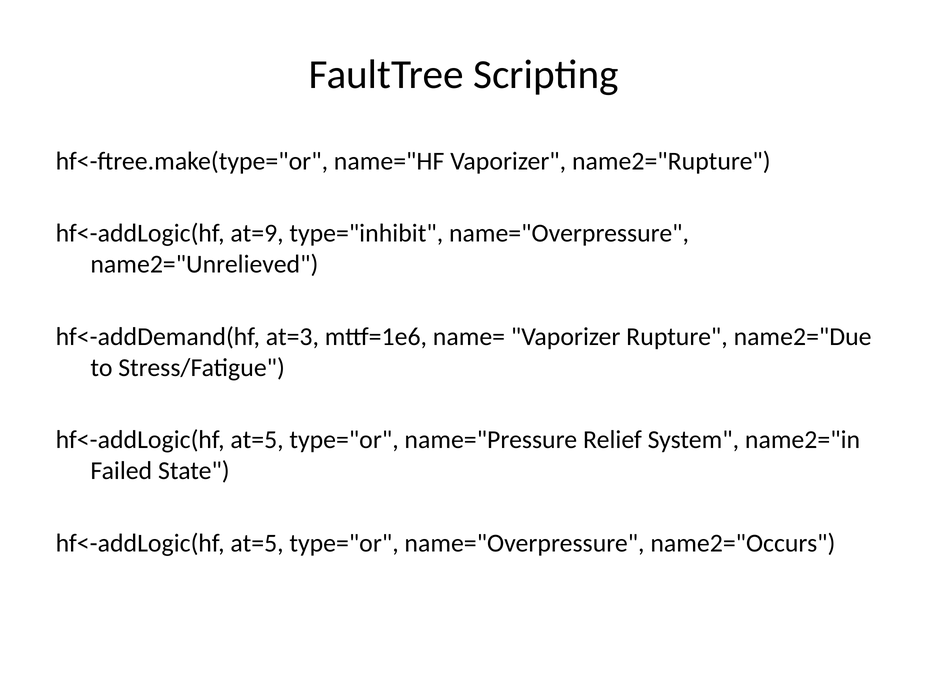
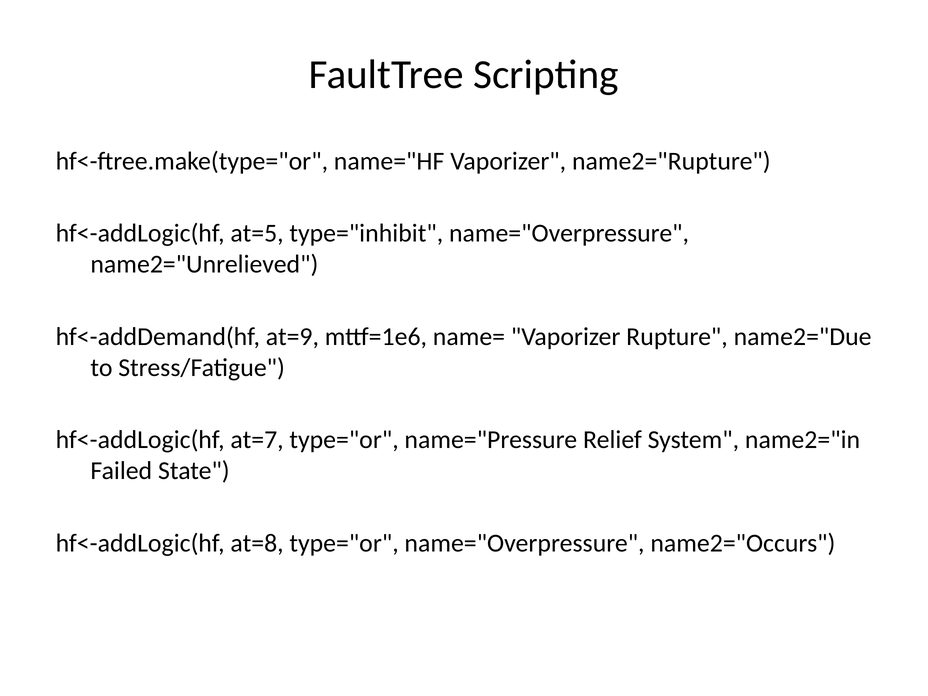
at=9: at=9 -> at=5 (257, 233)
at=3: at=3 -> at=9 (292, 337)
at=5: at=5 -> at=7 (257, 440)
at=5: at=5 -> at=8 (257, 543)
